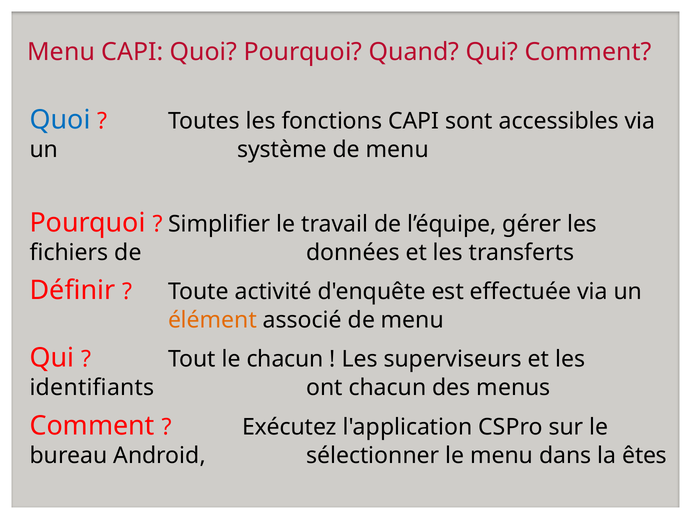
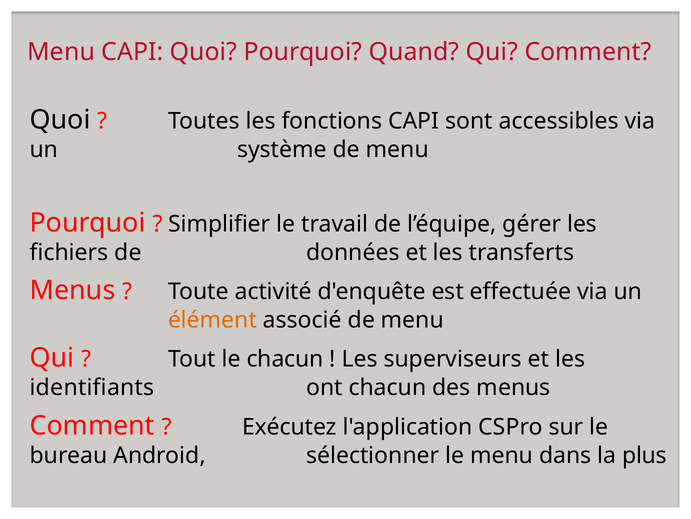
Quoi colour: blue -> black (60, 120)
Définir: Définir -> Menus (73, 290)
êtes: êtes -> plus (645, 455)
